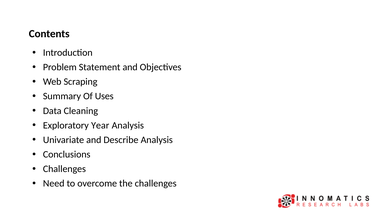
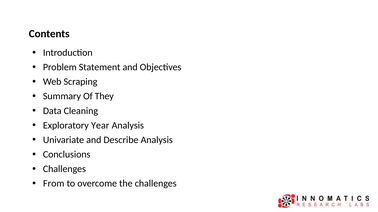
Uses: Uses -> They (104, 97)
Need: Need -> From (54, 184)
